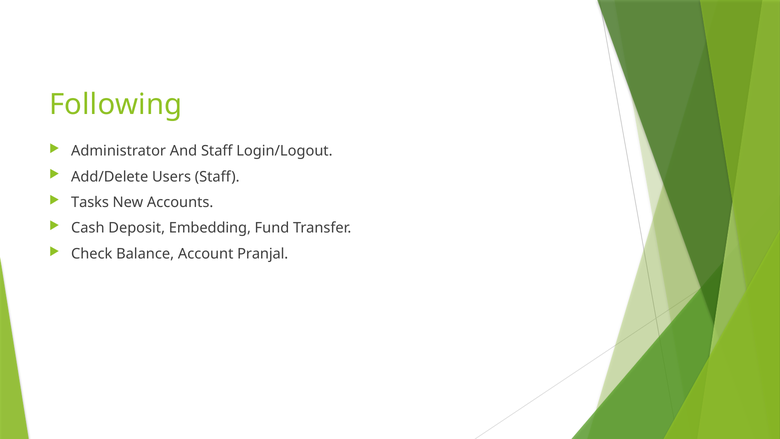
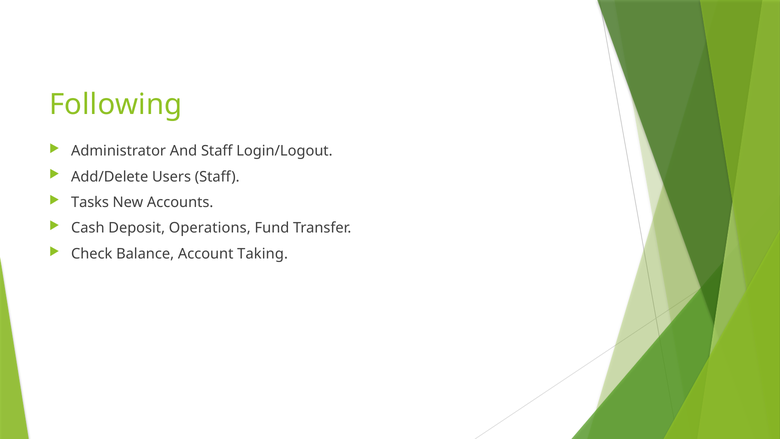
Embedding: Embedding -> Operations (210, 228)
Pranjal: Pranjal -> Taking (263, 254)
